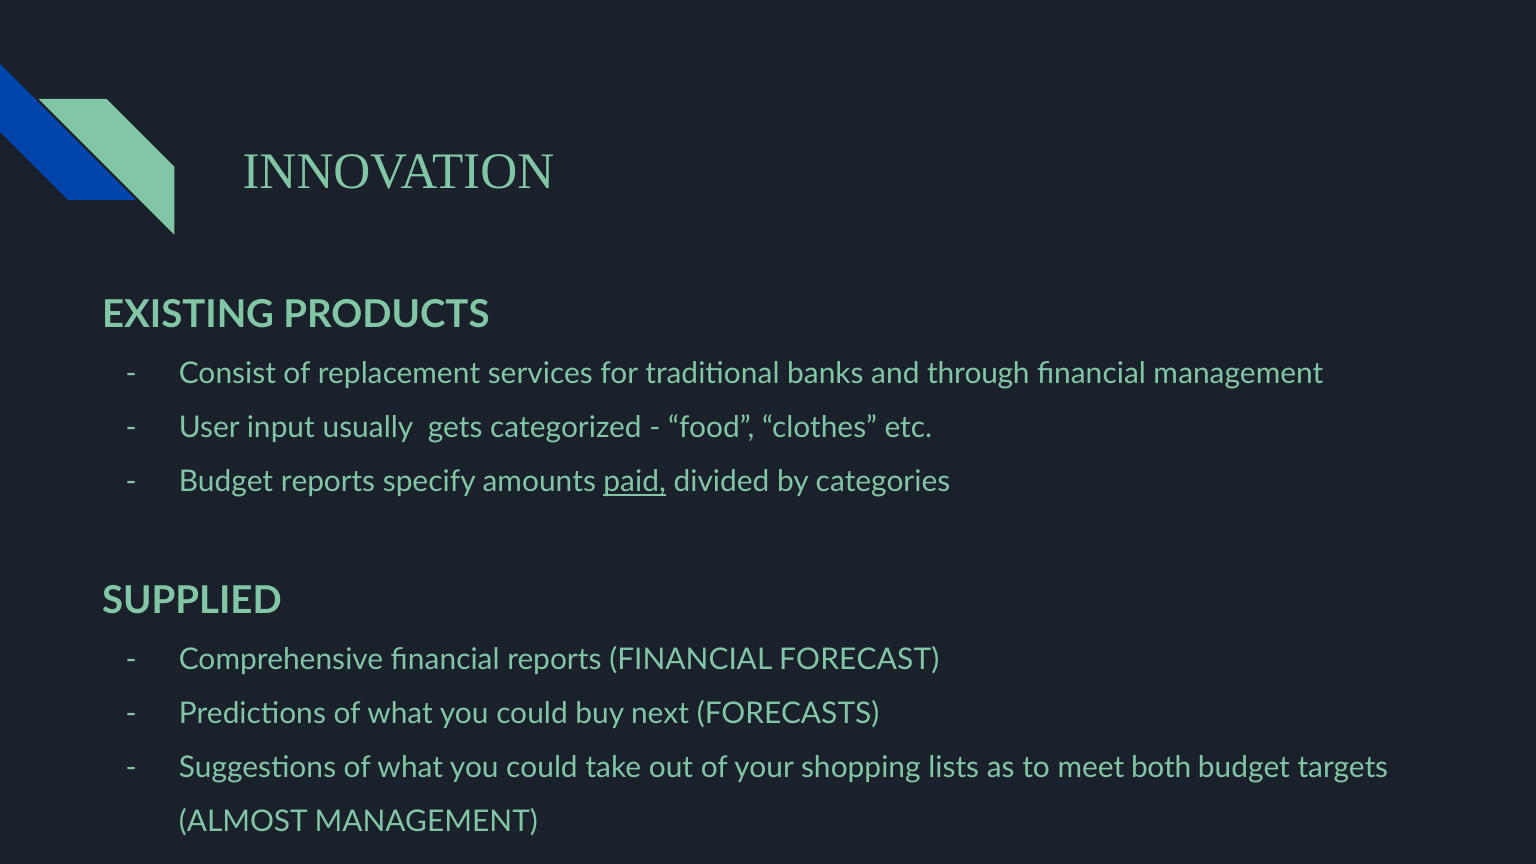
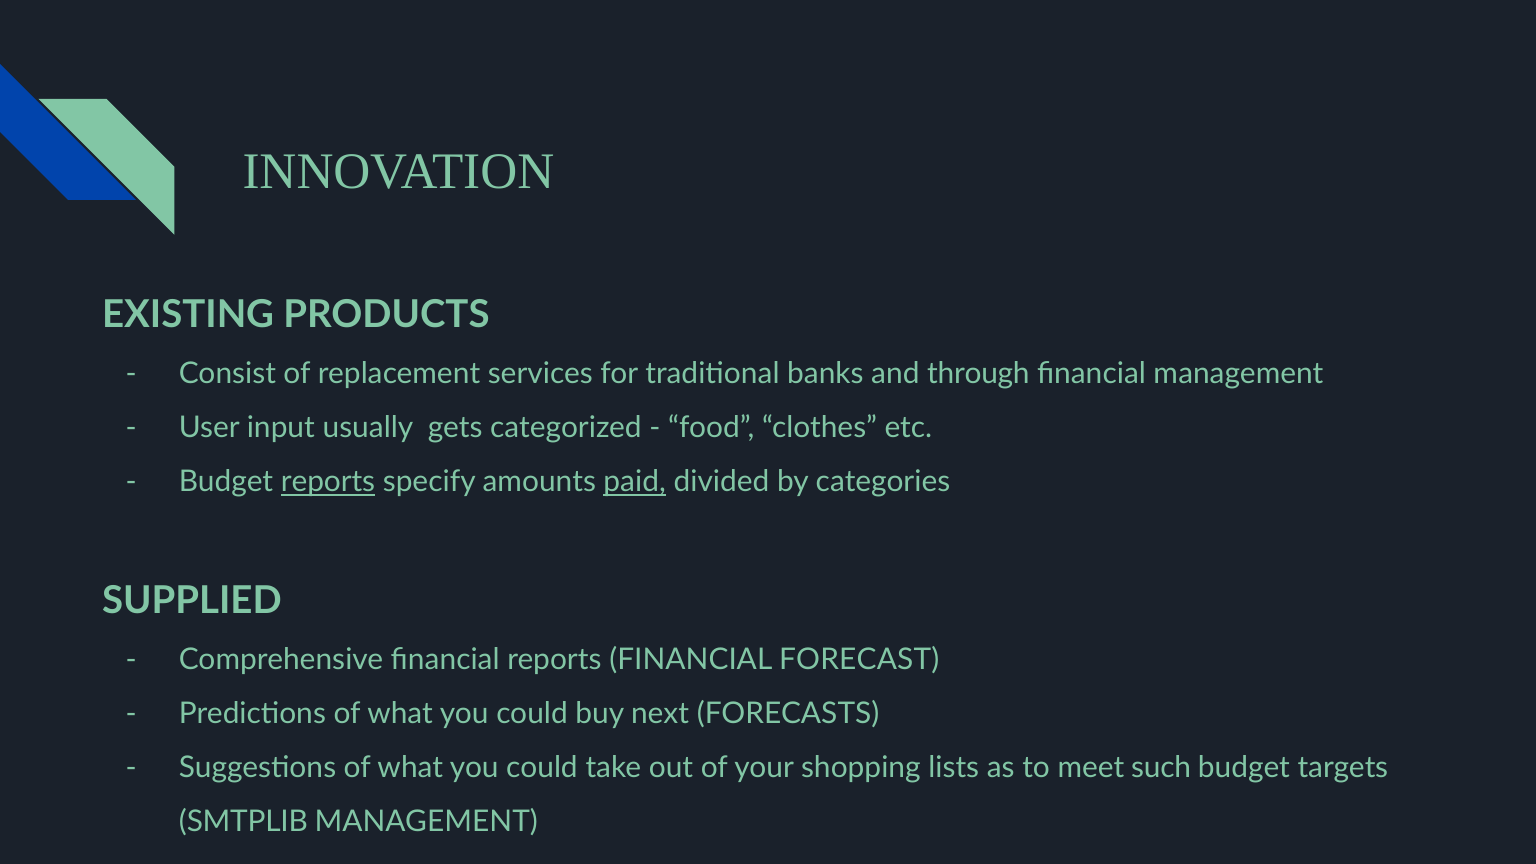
reports underline: none -> present (328, 482)
both: both -> such (1161, 768)
ALMOST: ALMOST -> SMTPLIB (243, 822)
